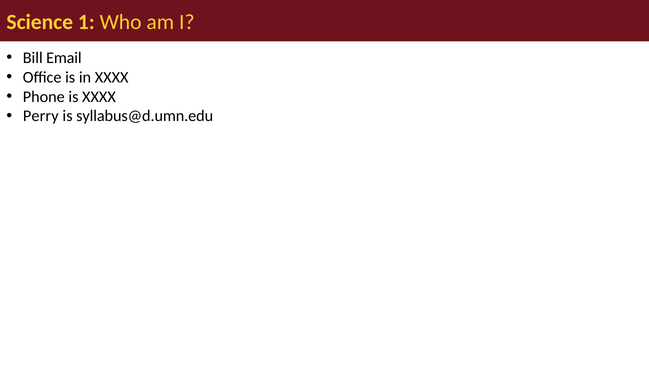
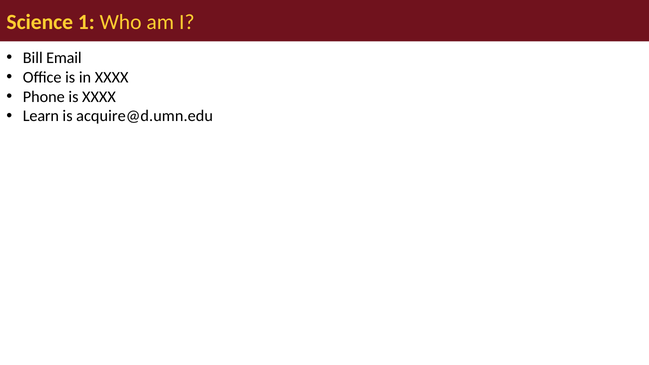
Perry: Perry -> Learn (41, 116)
syllabus@d.umn.edu: syllabus@d.umn.edu -> acquire@d.umn.edu (145, 116)
